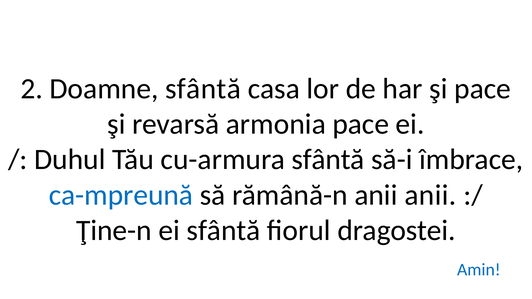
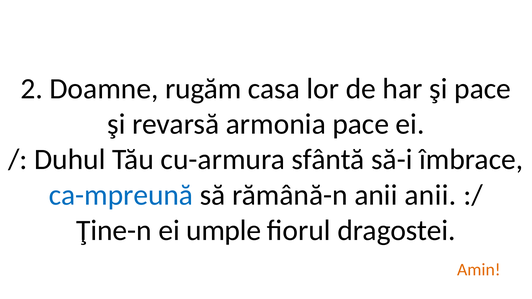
Doamne sfântă: sfântă -> rugăm (203, 89)
ei sfântă: sfântă -> umple (224, 231)
Amin colour: blue -> orange (479, 270)
